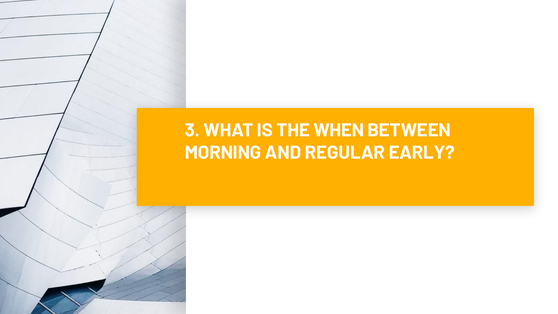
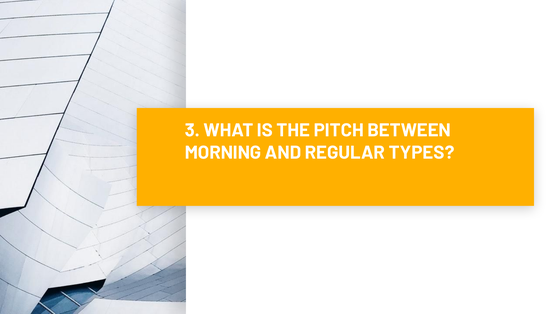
WHEN: WHEN -> PITCH (339, 130)
EARLY: EARLY -> TYPES (422, 153)
